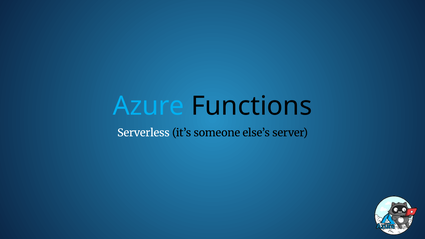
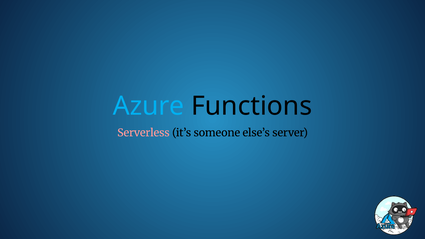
Serverless colour: white -> pink (143, 133)
